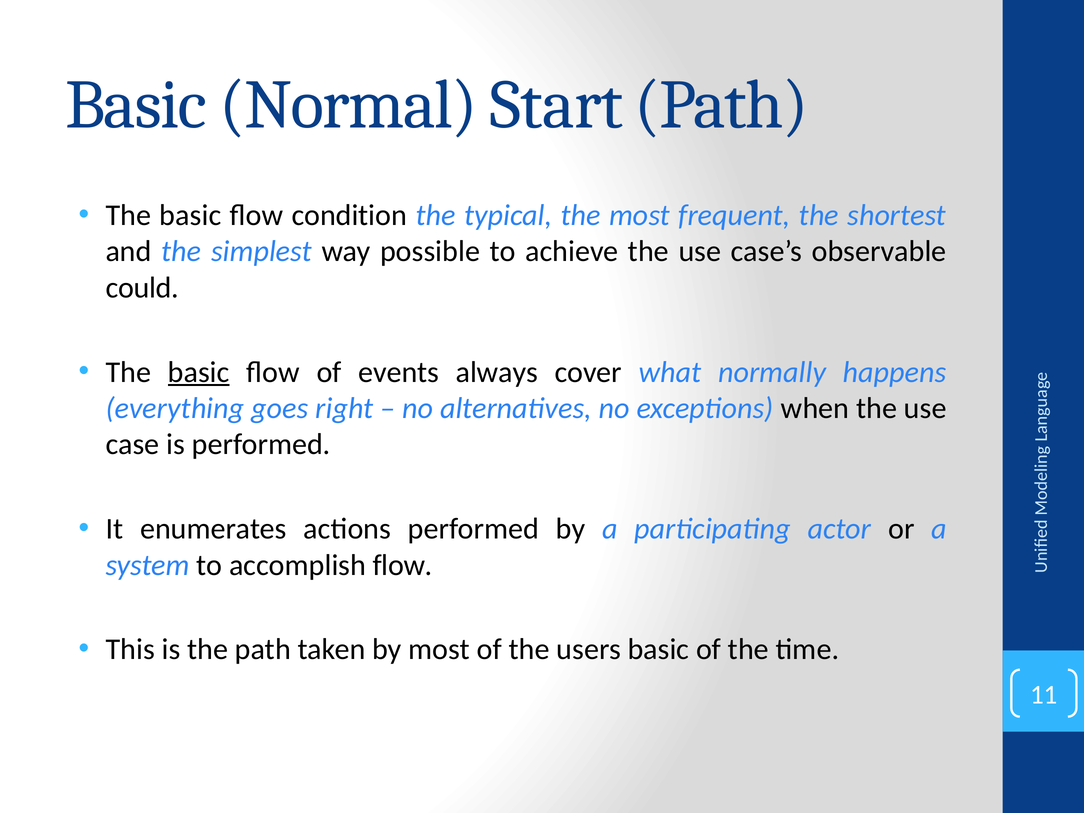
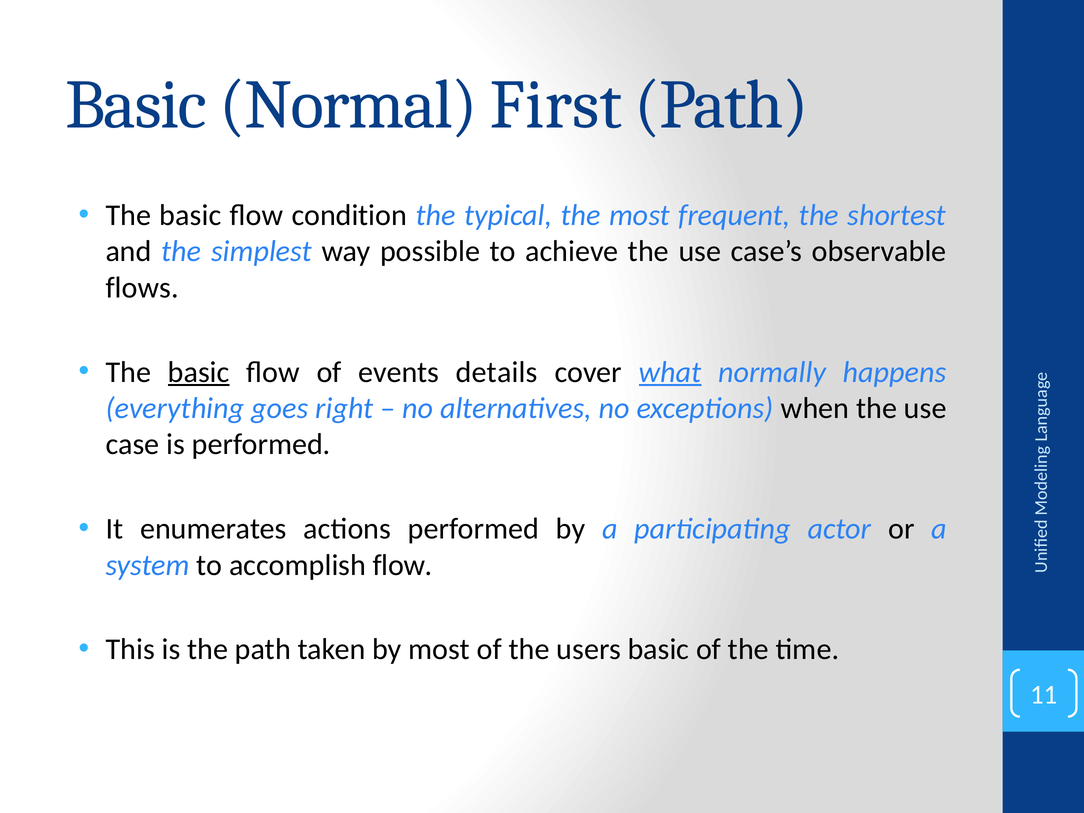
Start: Start -> First (556, 105)
could: could -> flows (142, 288)
always: always -> details (497, 372)
what underline: none -> present (670, 372)
